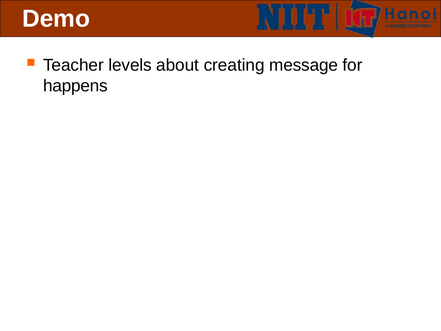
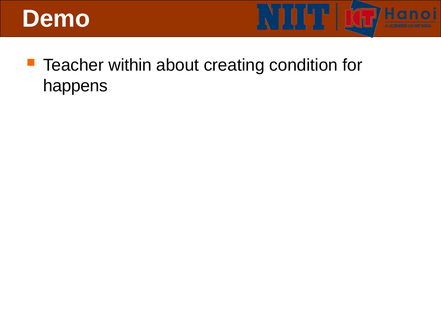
levels: levels -> within (130, 65)
message: message -> condition (304, 65)
